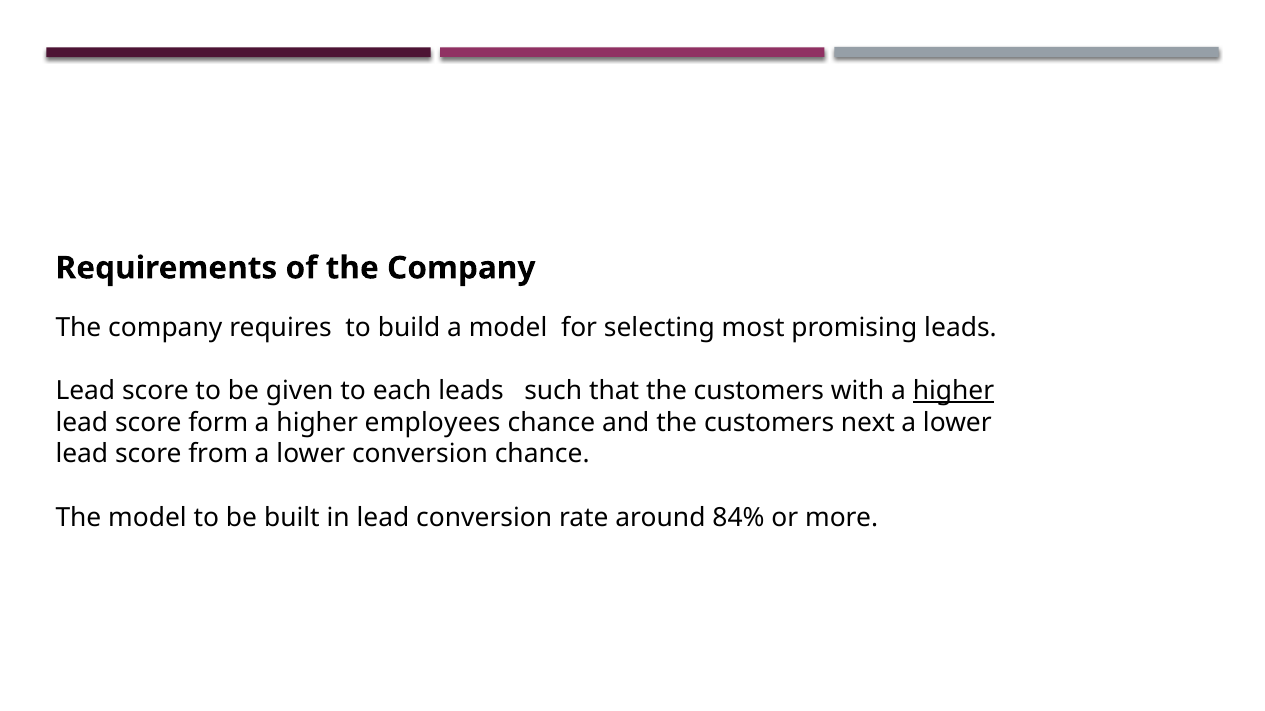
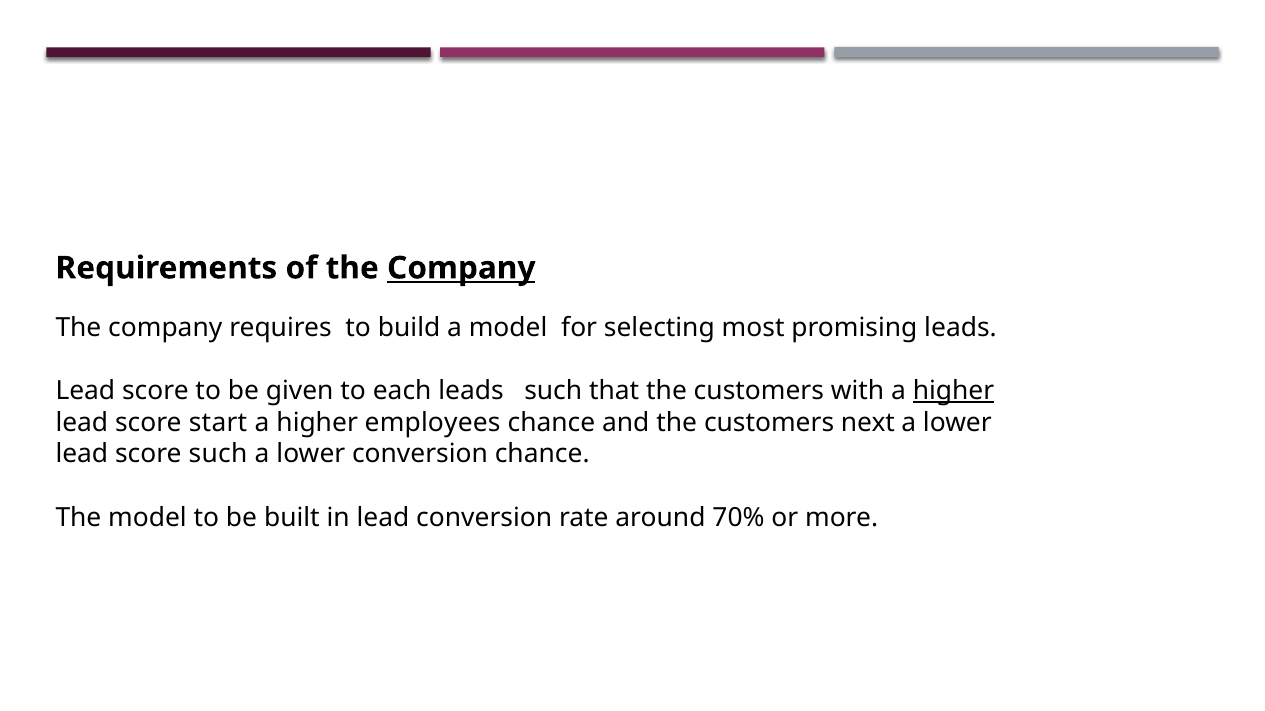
Company underline: none -> present (461, 268)
form: form -> start (218, 423)
score from: from -> such (218, 454)
84%: 84% -> 70% (739, 518)
